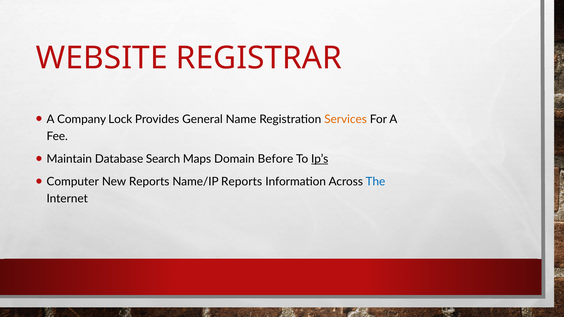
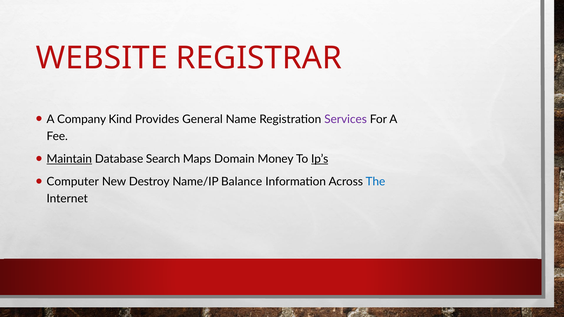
Lock: Lock -> Kind (120, 119)
Services colour: orange -> purple (346, 119)
Maintain underline: none -> present (69, 159)
Before: Before -> Money (276, 159)
New Reports: Reports -> Destroy (149, 182)
Name/IP Reports: Reports -> Balance (242, 182)
